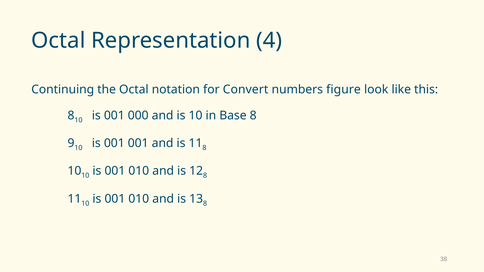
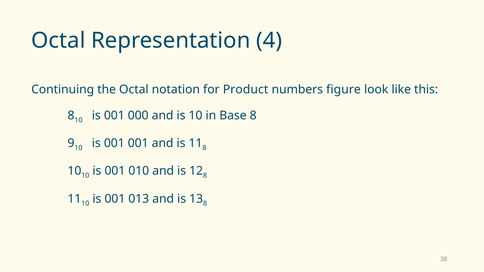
Convert: Convert -> Product (246, 90)
010: 010 -> 013 (139, 199)
